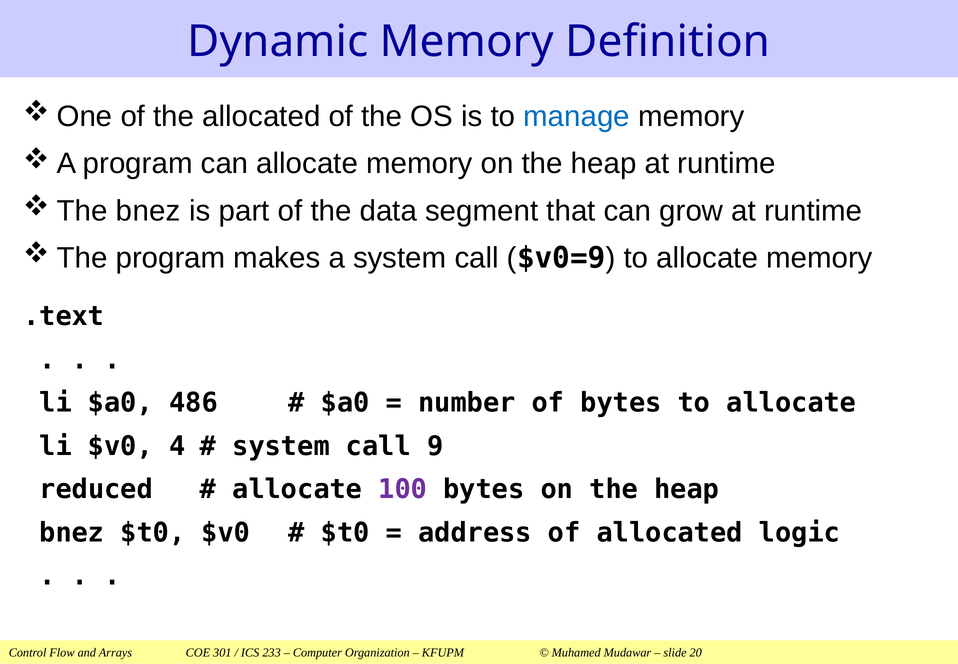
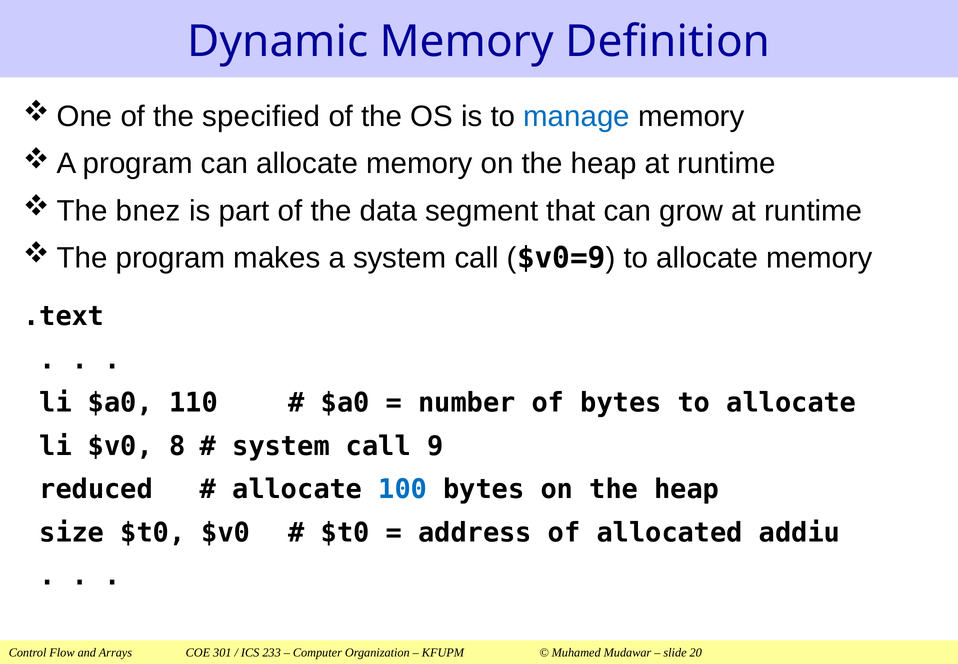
the allocated: allocated -> specified (261, 116)
486: 486 -> 110 (193, 402)
4: 4 -> 8 (177, 446)
100 colour: purple -> blue (403, 489)
bnez: bnez -> size (72, 532)
logic: logic -> addiu (799, 532)
